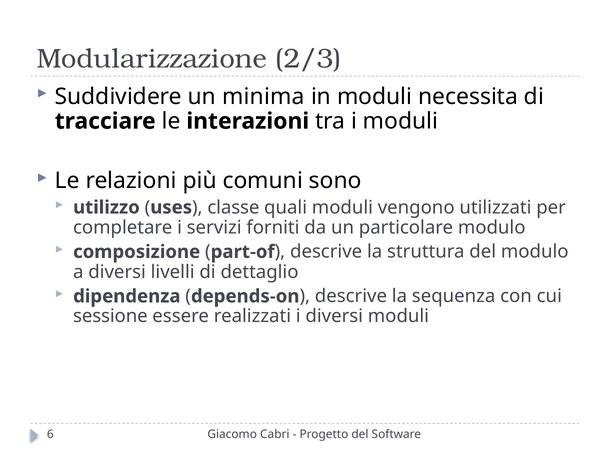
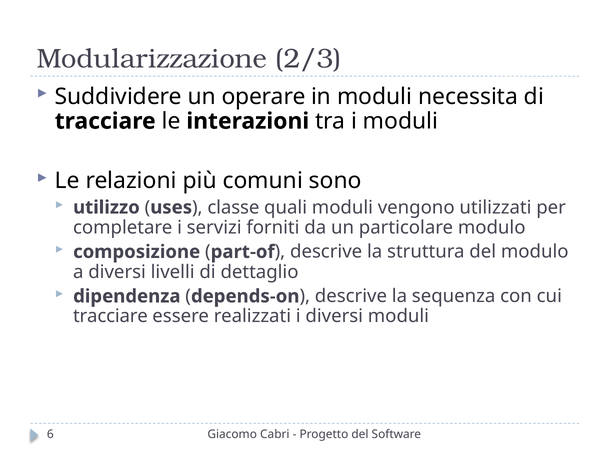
minima: minima -> operare (264, 97)
sessione: sessione -> tracciare (110, 317)
